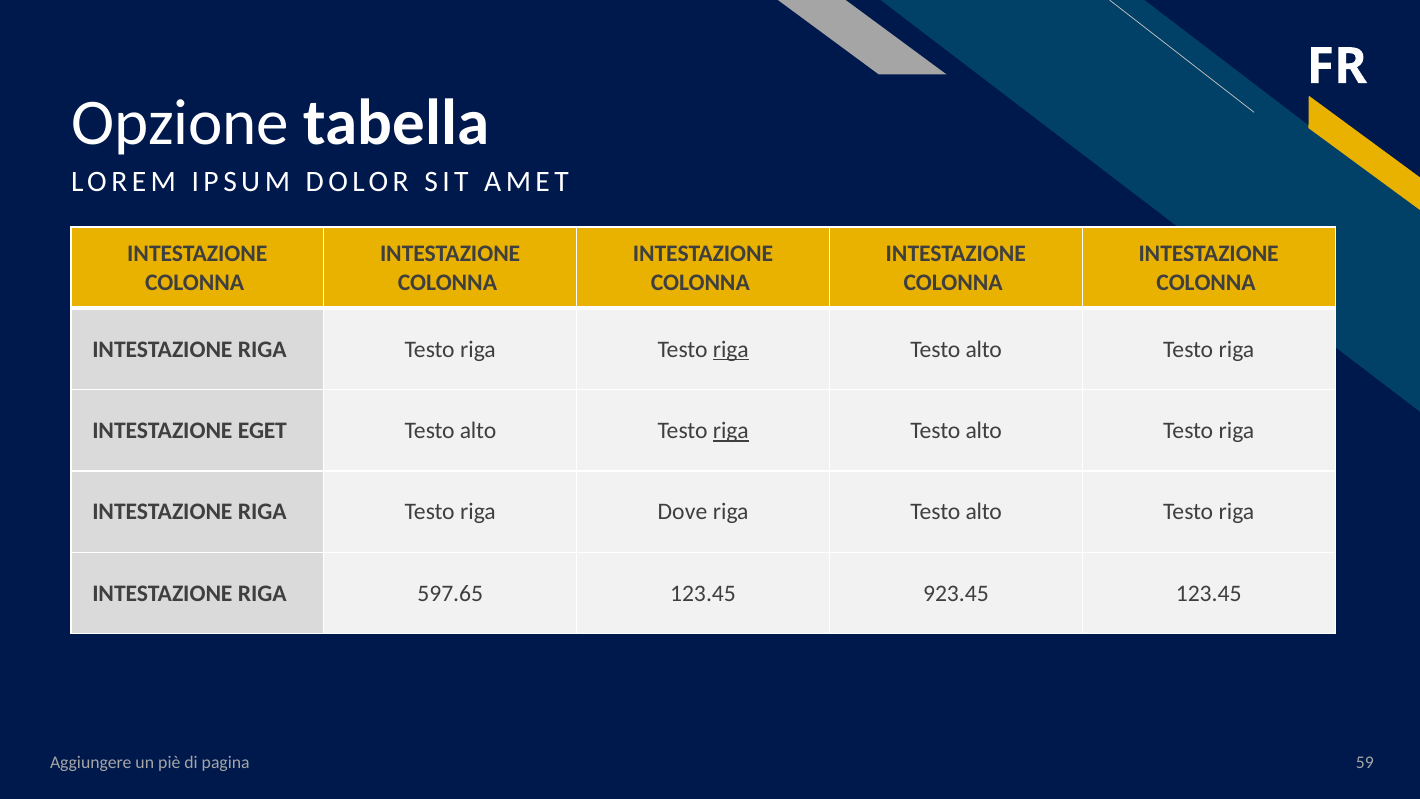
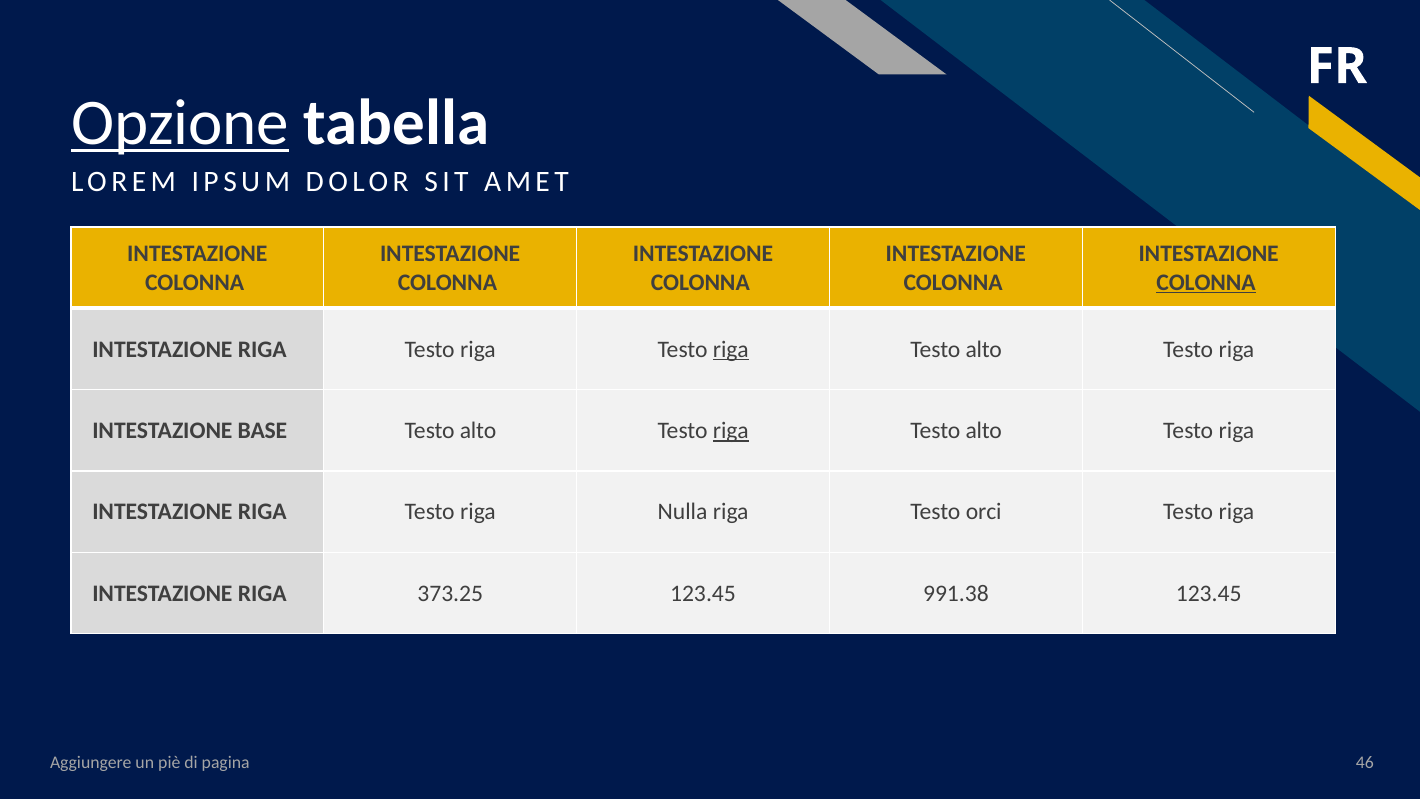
Opzione underline: none -> present (180, 123)
COLONNA underline: none -> present (1206, 282)
EGET: EGET -> BASE (262, 431)
Dove: Dove -> Nulla (683, 512)
alto: alto -> orci (984, 512)
597.65: 597.65 -> 373.25 (450, 593)
923.45: 923.45 -> 991.38 (956, 593)
59: 59 -> 46 (1365, 763)
